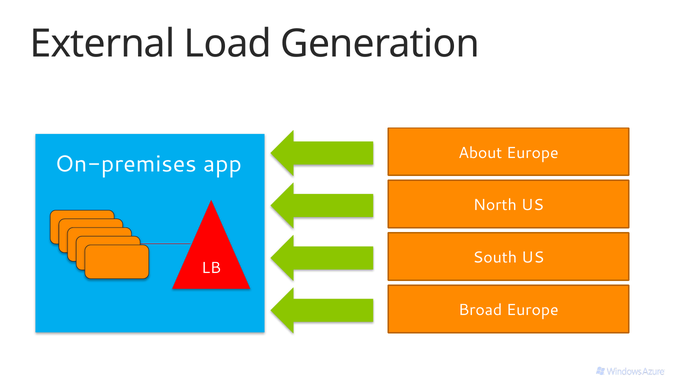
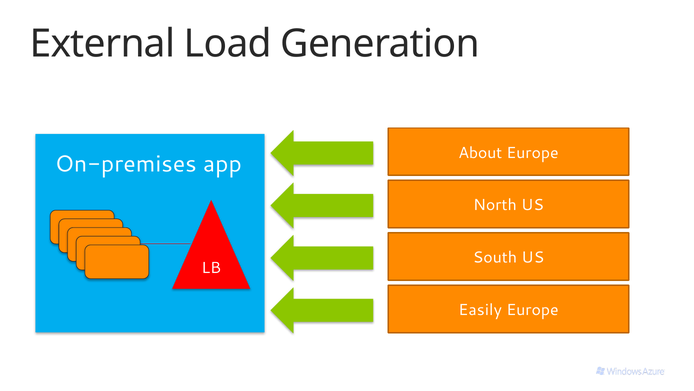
Broad: Broad -> Easily (480, 310)
